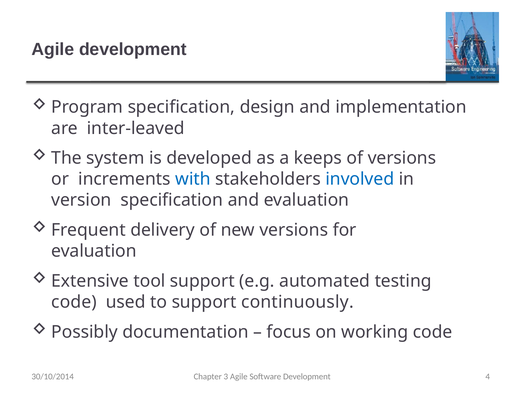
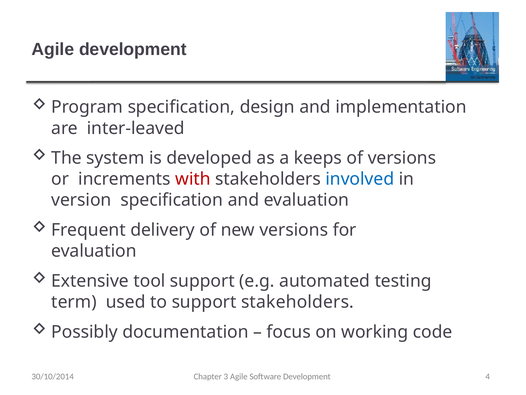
with colour: blue -> red (193, 179)
code: code -> term (74, 302)
support continuously: continuously -> stakeholders (297, 302)
